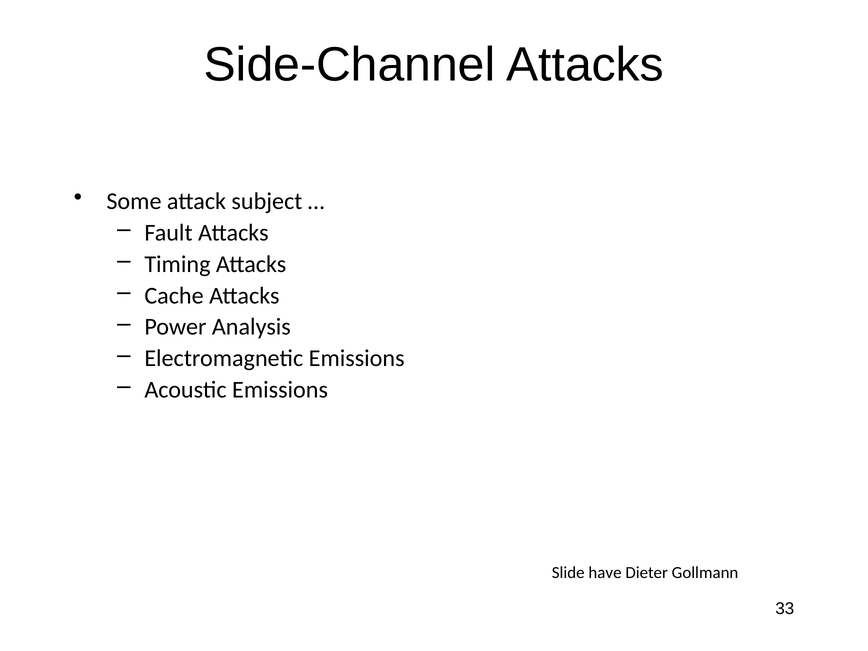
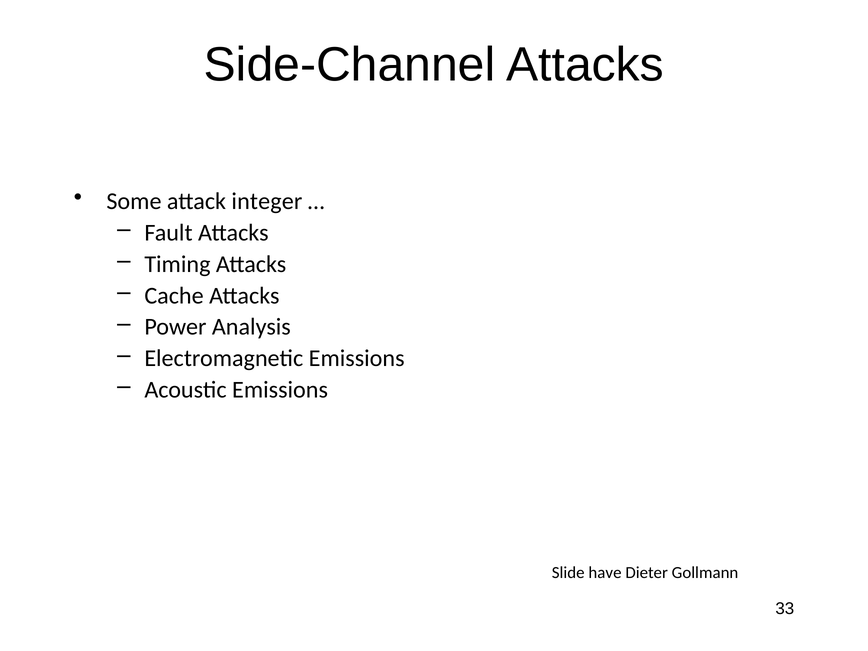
subject: subject -> integer (267, 201)
